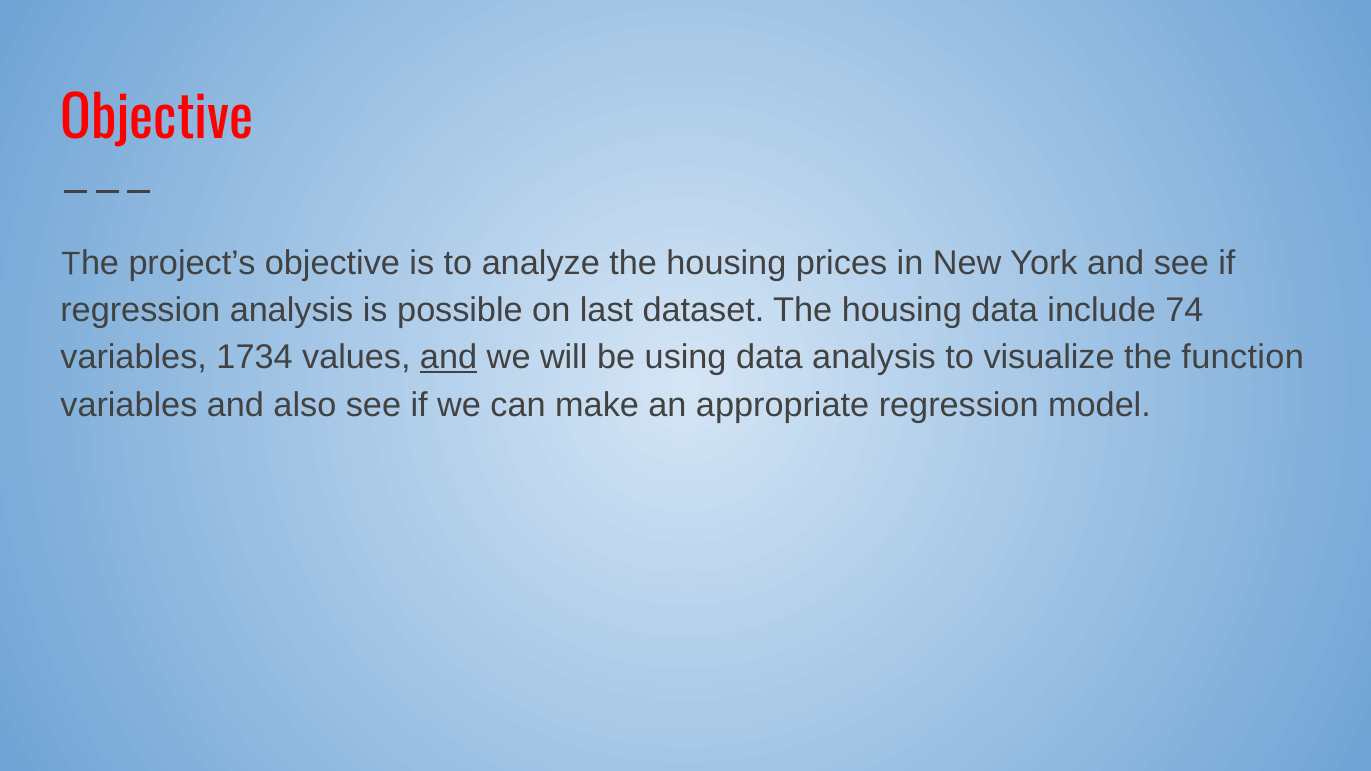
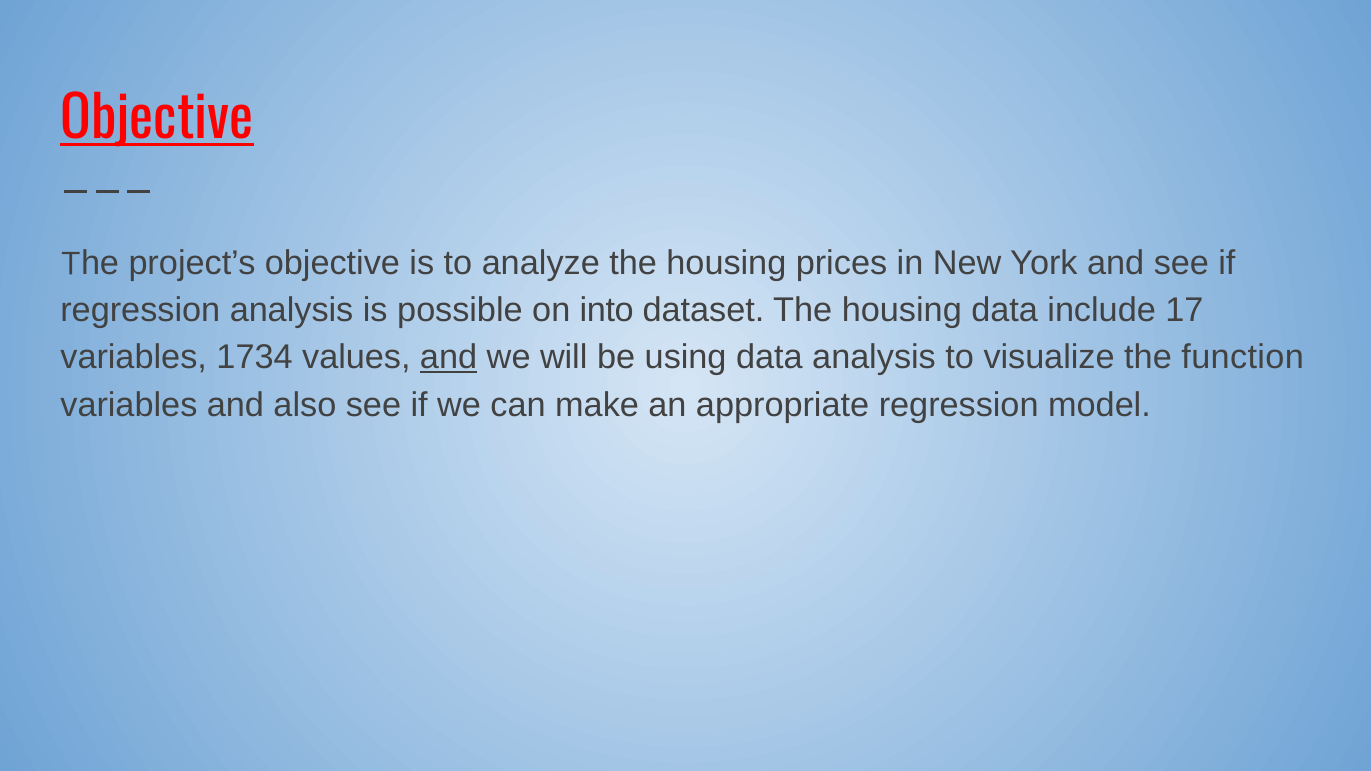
Objective underline: none -> present (157, 120)
last: last -> into (607, 310)
74: 74 -> 17 (1184, 310)
